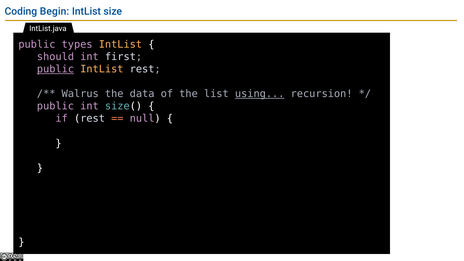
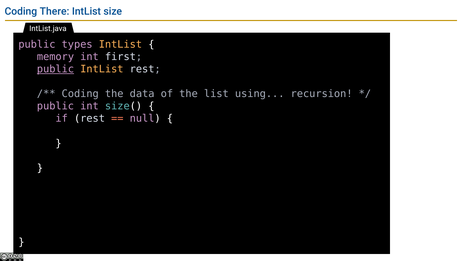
Begin: Begin -> There (55, 12)
should: should -> memory (55, 57)
Walrus: Walrus -> Coding (80, 94)
using underline: present -> none (260, 94)
